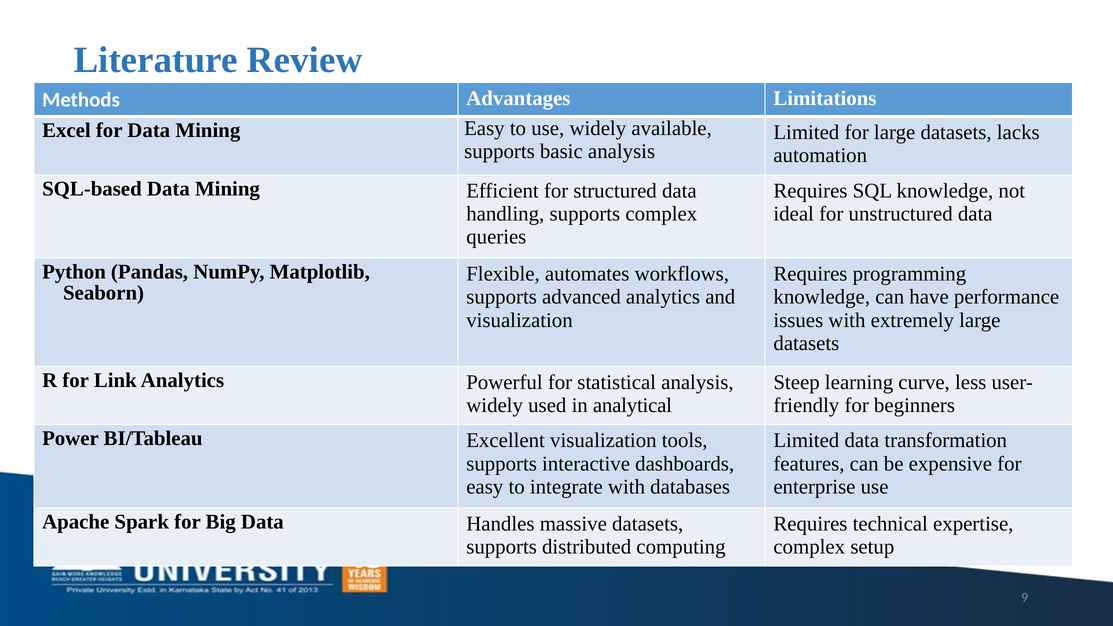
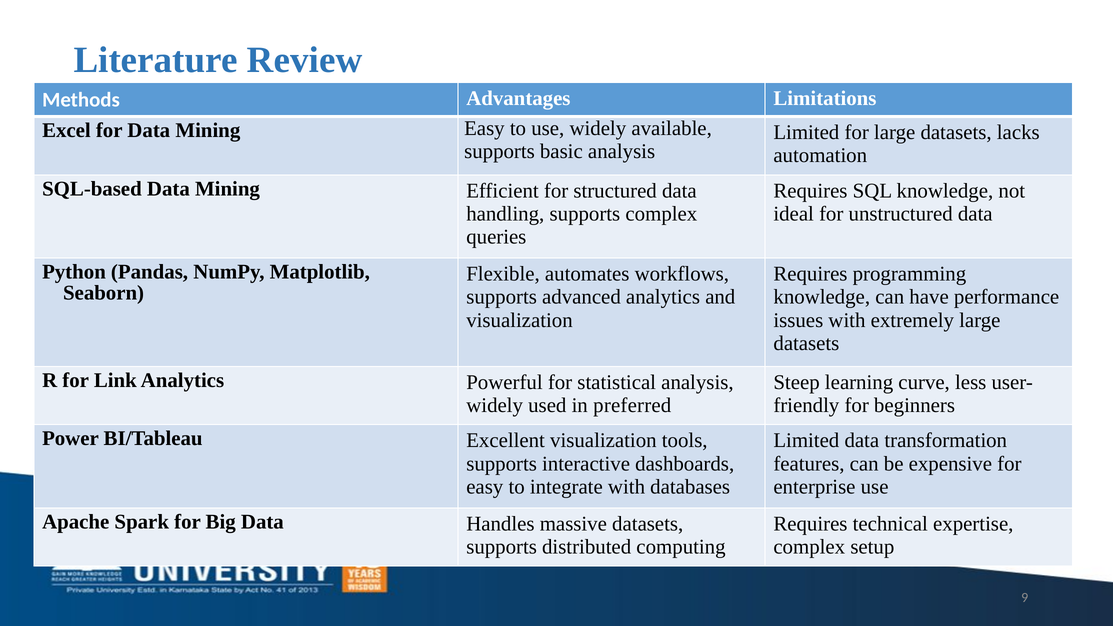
analytical: analytical -> preferred (632, 405)
